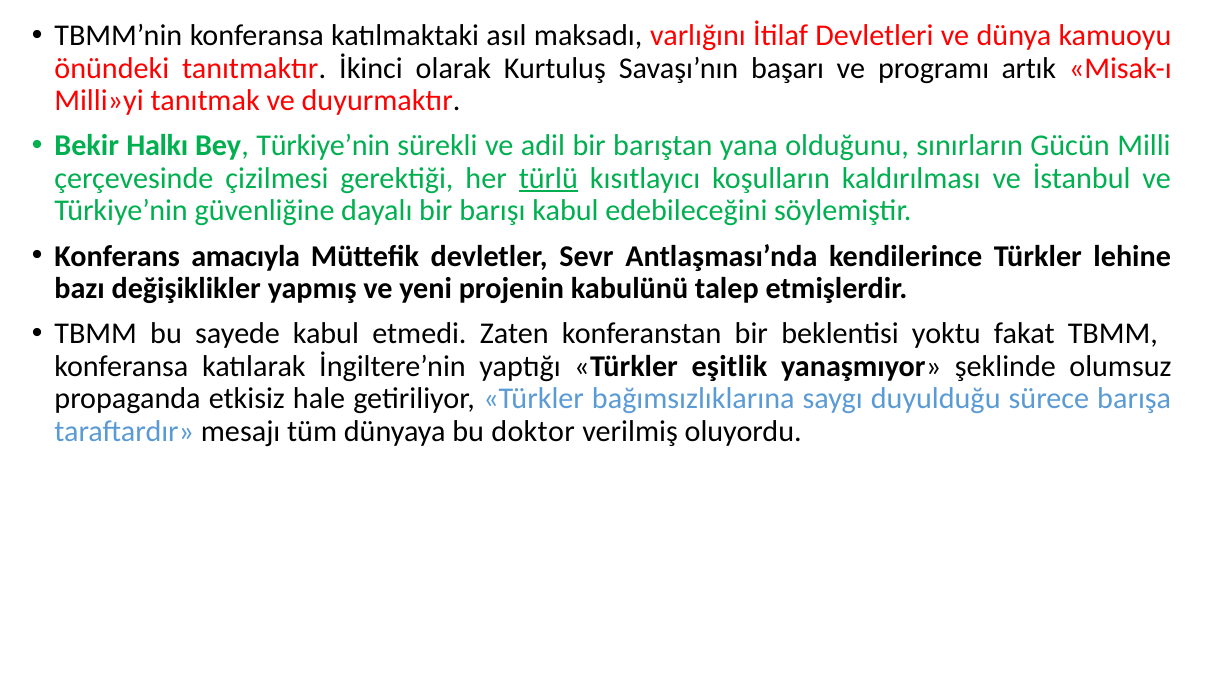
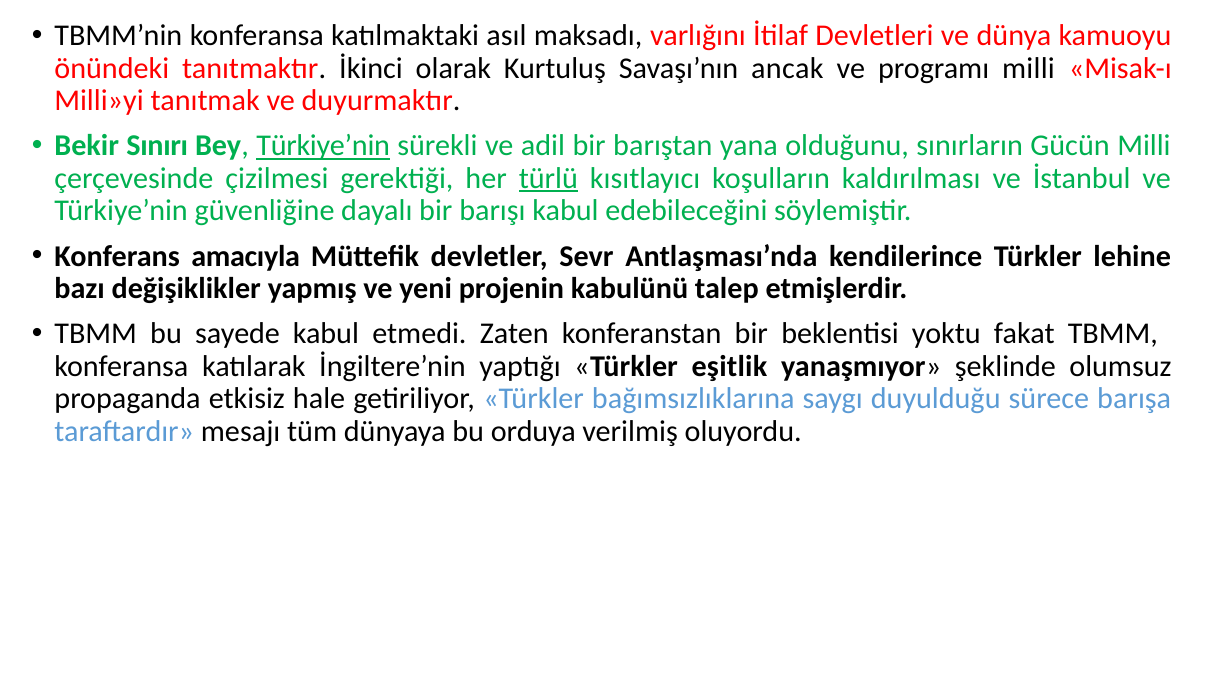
başarı: başarı -> ancak (787, 68)
programı artık: artık -> milli (1029, 68)
Halkı: Halkı -> Sınırı (157, 146)
Türkiye’nin underline: none -> present (323, 146)
doktor: doktor -> orduya (533, 432)
